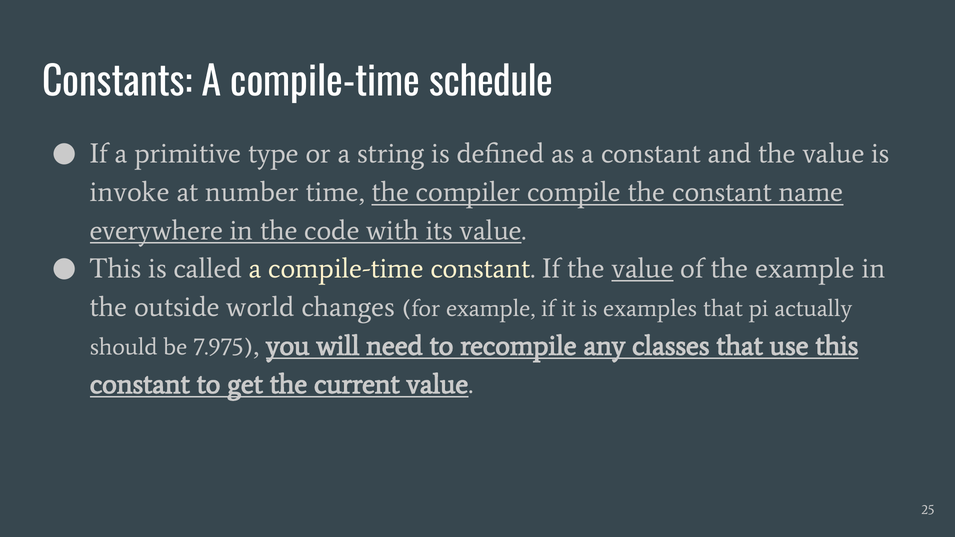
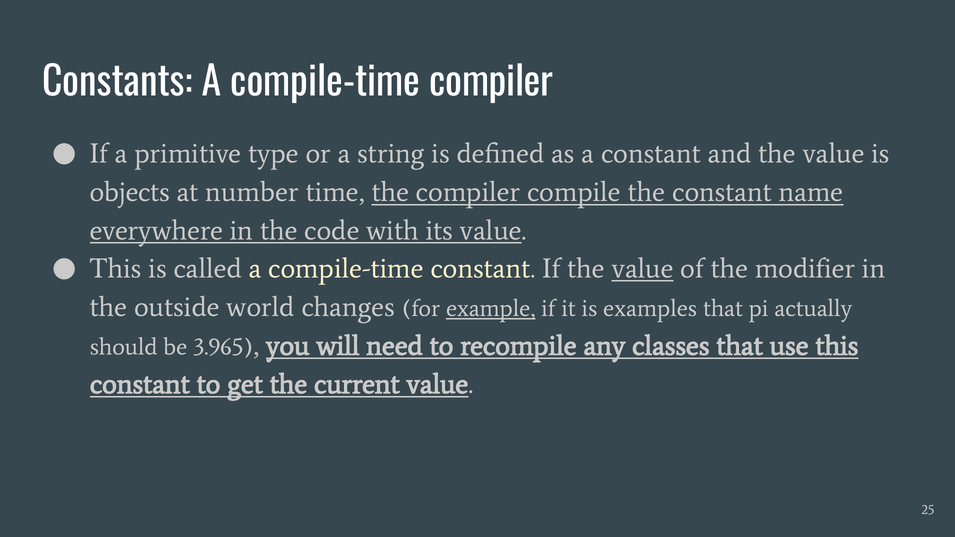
compile-time schedule: schedule -> compiler (491, 83)
invoke: invoke -> objects (130, 192)
the example: example -> modifier (805, 269)
example underline: none -> present (491, 309)
7.975: 7.975 -> 3.965 (223, 347)
